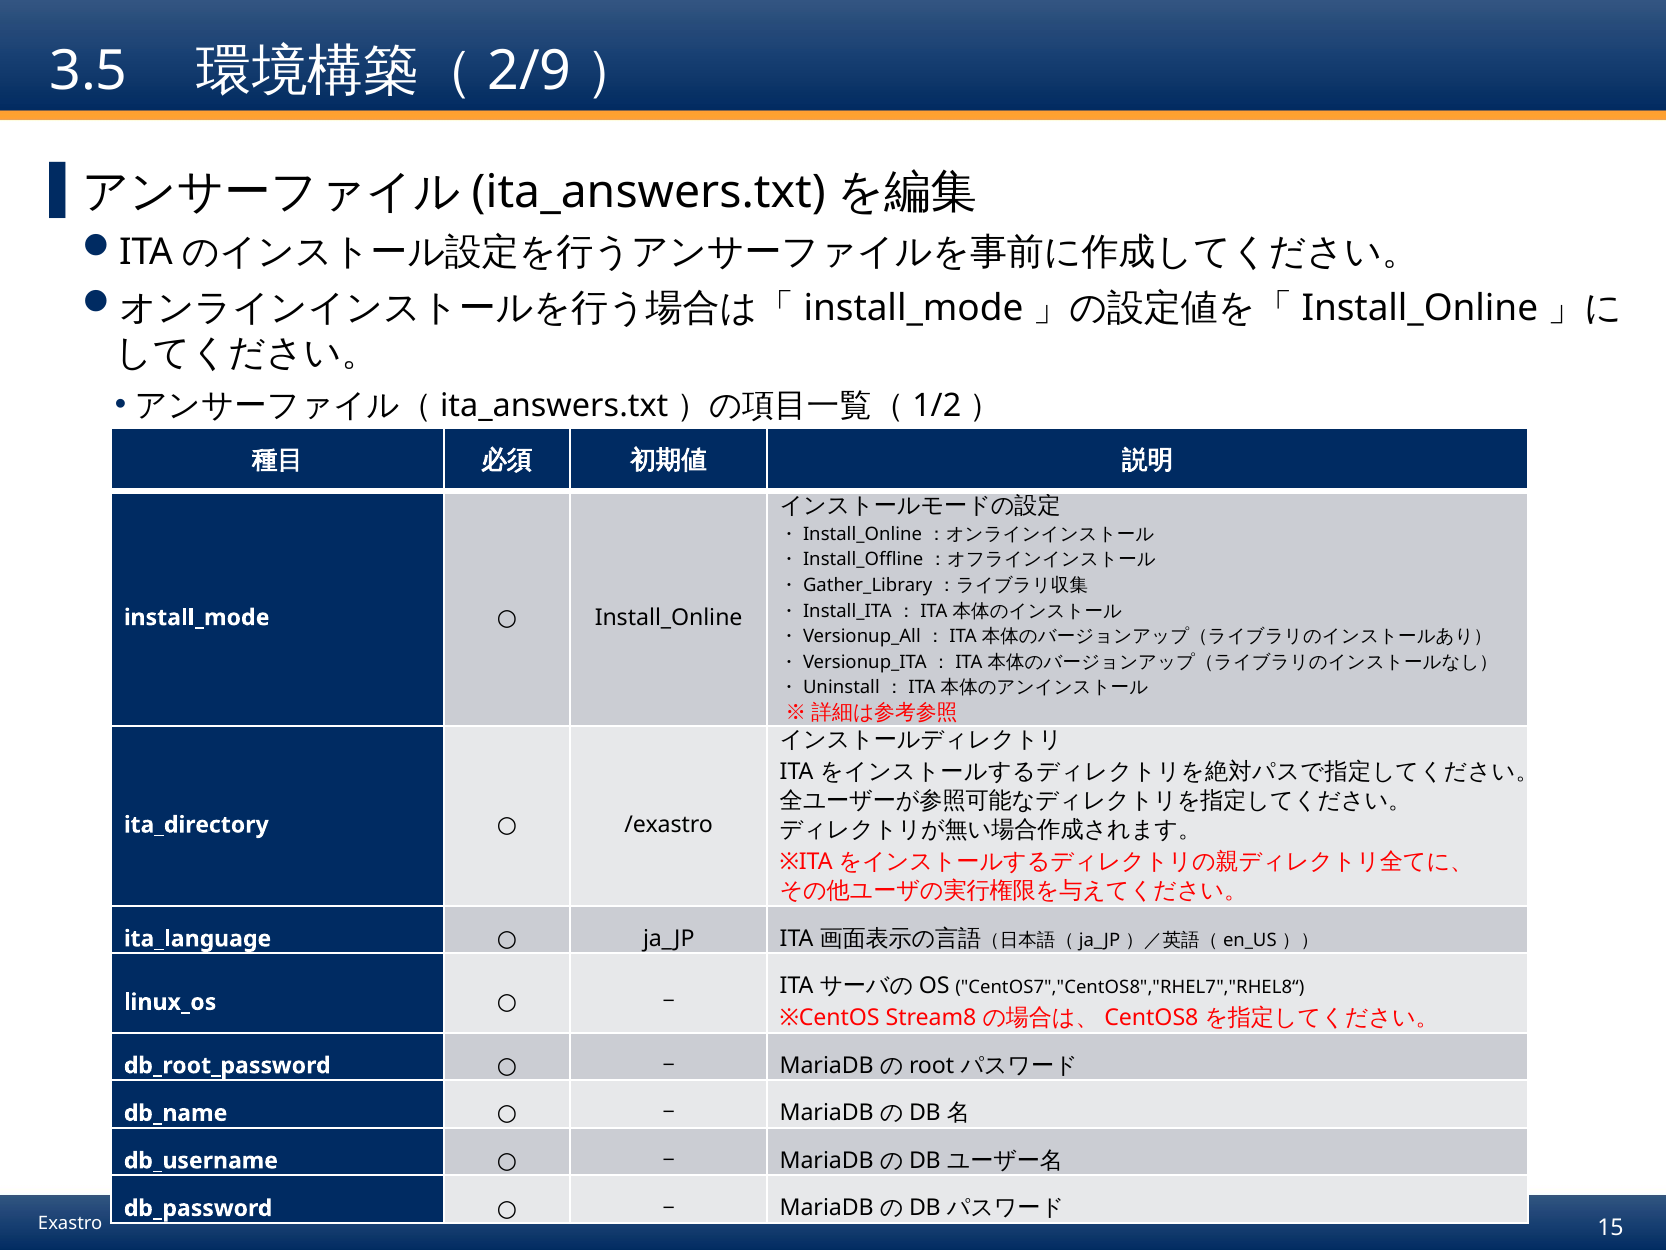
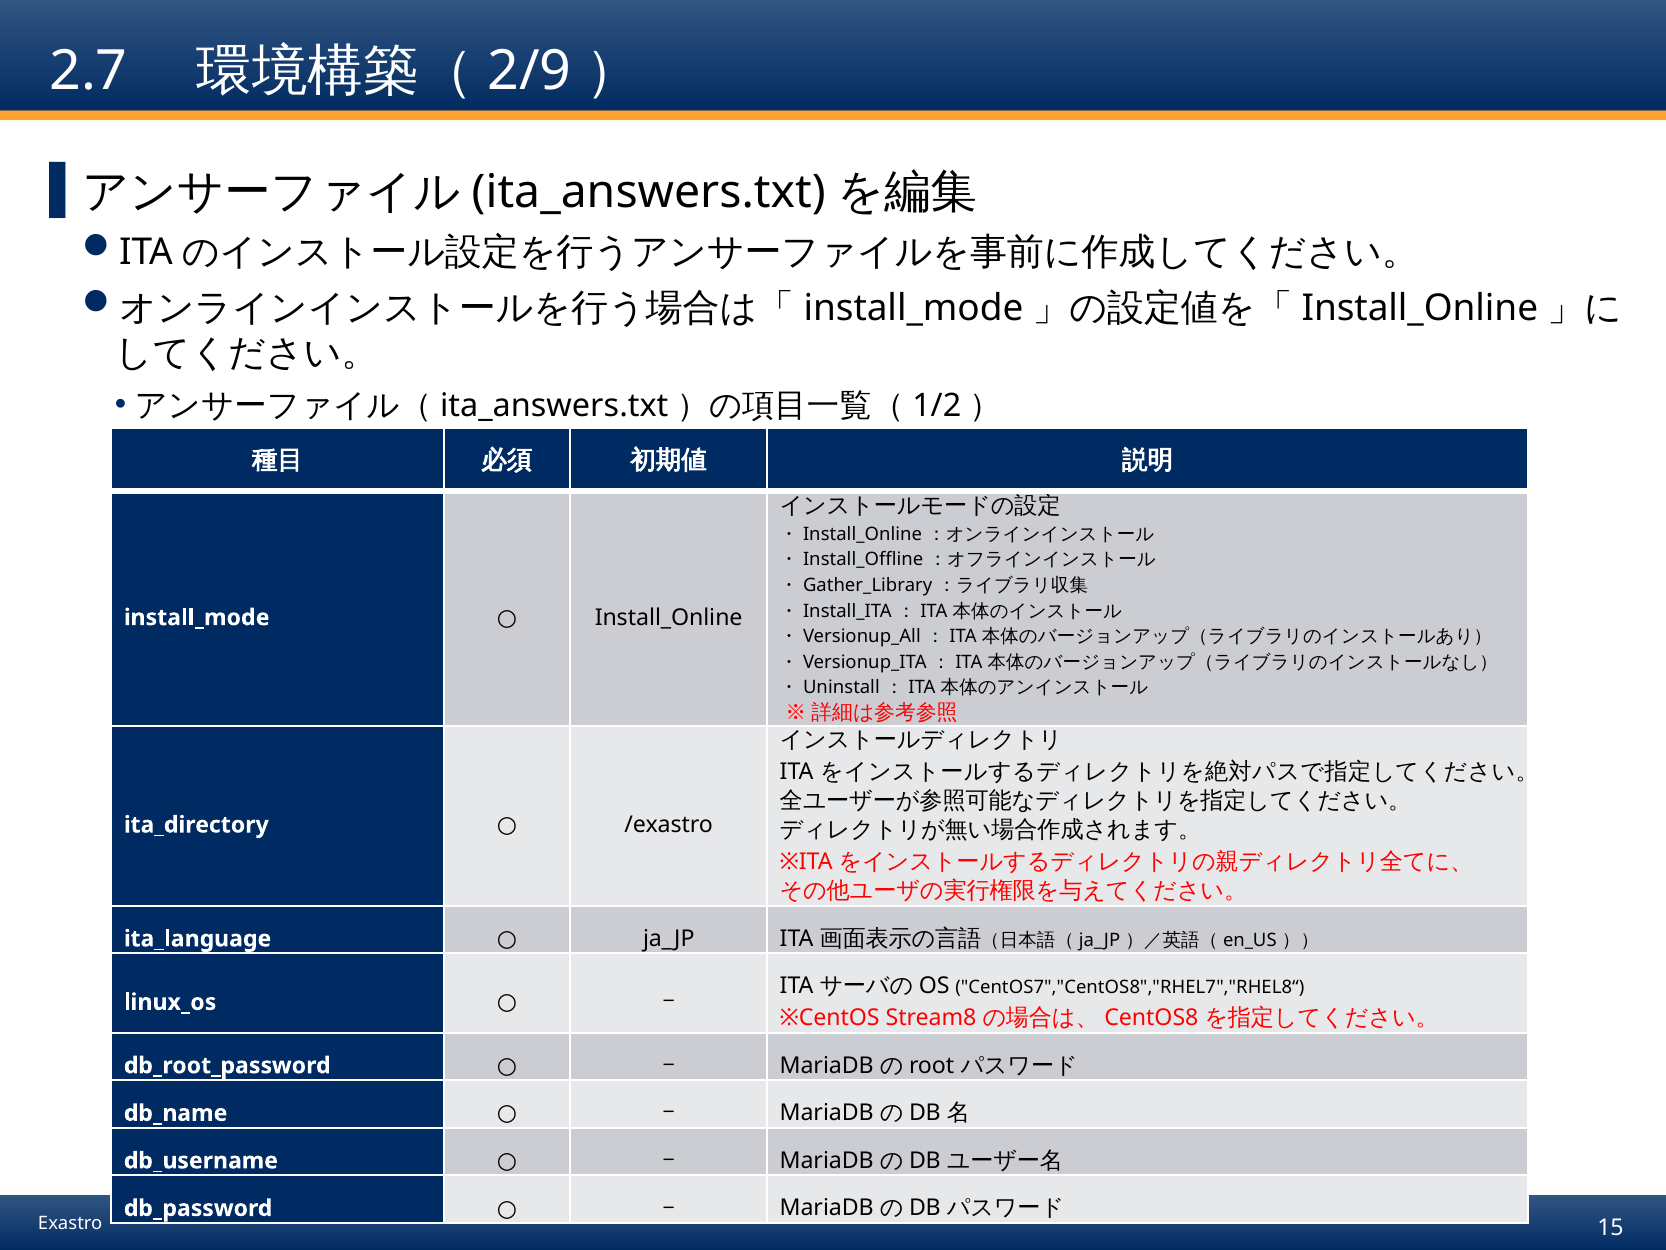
3.5: 3.5 -> 2.7 (89, 71)
